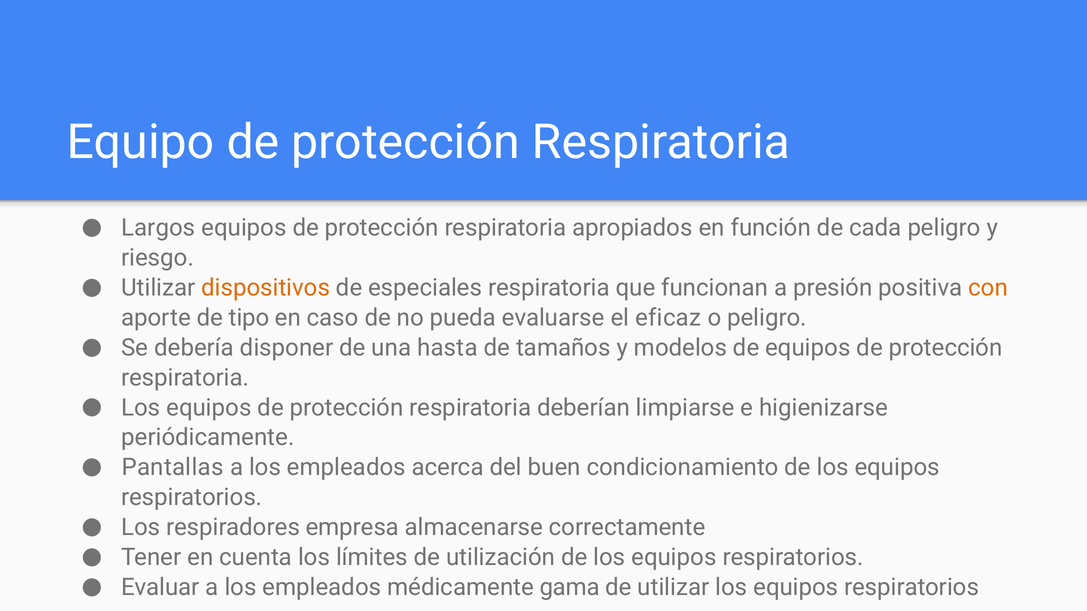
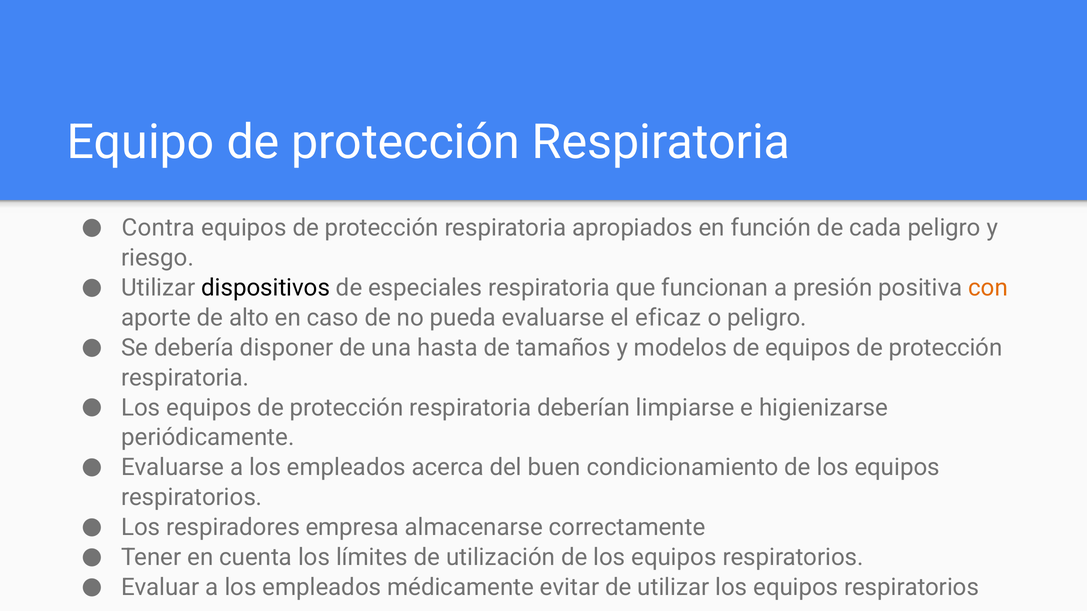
Largos: Largos -> Contra (158, 228)
dispositivos colour: orange -> black (266, 288)
tipo: tipo -> alto (249, 318)
Pantallas: Pantallas -> Evaluarse (173, 468)
gama: gama -> evitar (570, 588)
